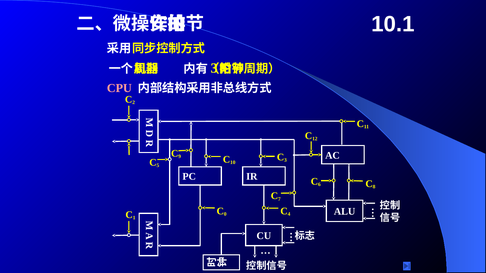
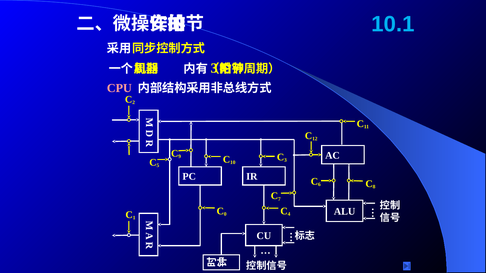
10.1 colour: white -> light blue (393, 24)
